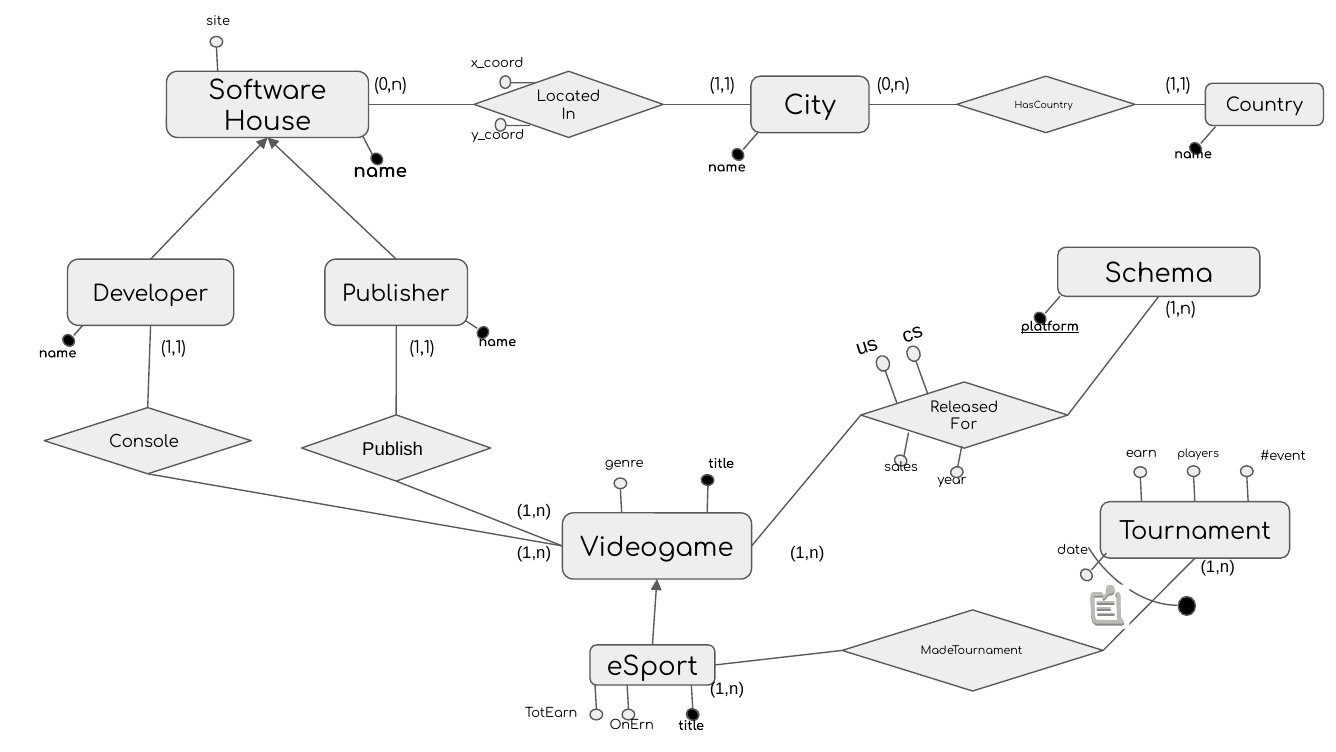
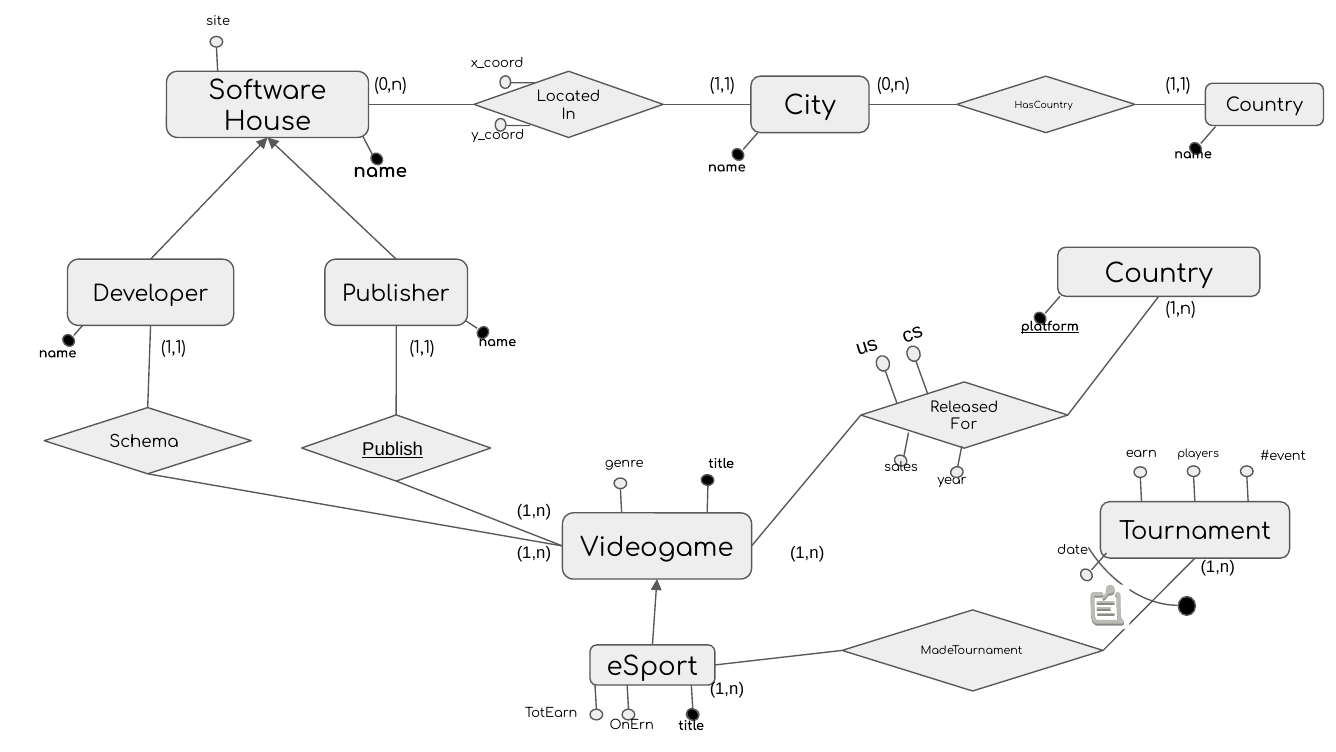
Schema: Schema -> Country (1159, 273)
Console: Console -> Schema (144, 442)
Publish underline: none -> present (393, 449)
